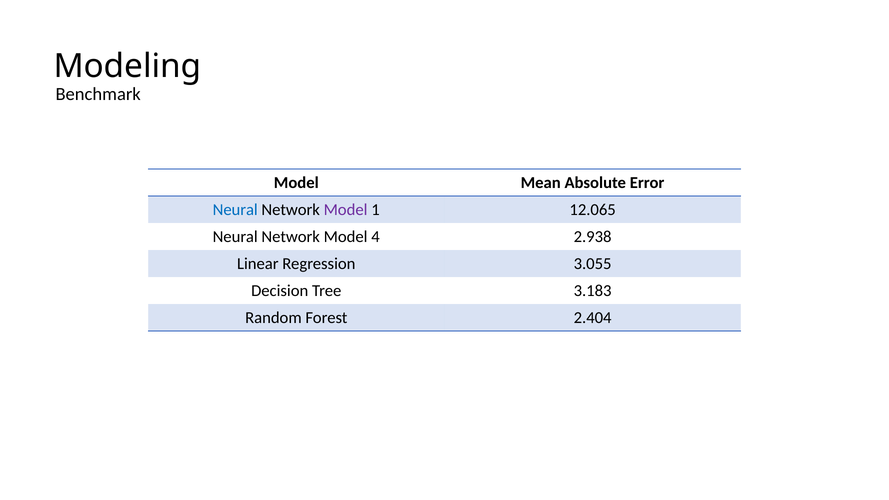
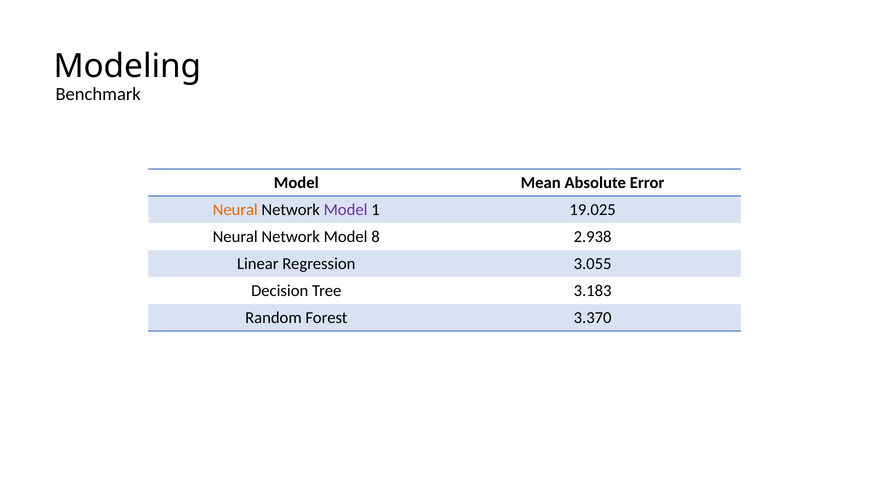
Neural colour: blue -> orange (235, 210)
12.065: 12.065 -> 19.025 (593, 210)
4: 4 -> 8 (376, 237)
2.404: 2.404 -> 3.370 (593, 318)
